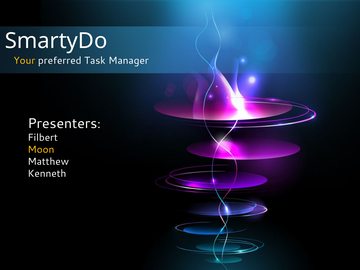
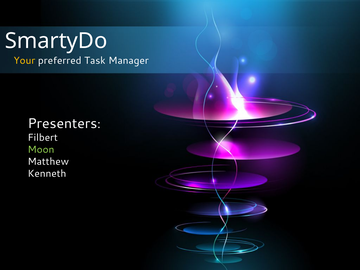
Moon colour: yellow -> light green (41, 150)
